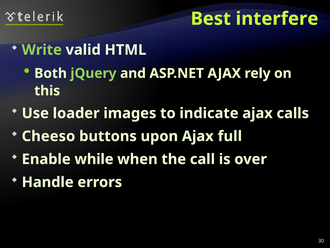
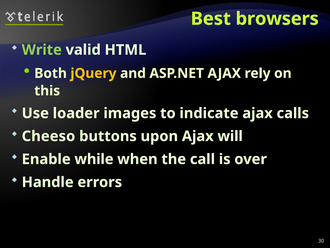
interfere: interfere -> browsers (277, 19)
jQuery colour: light green -> yellow (93, 73)
full: full -> will (230, 136)
